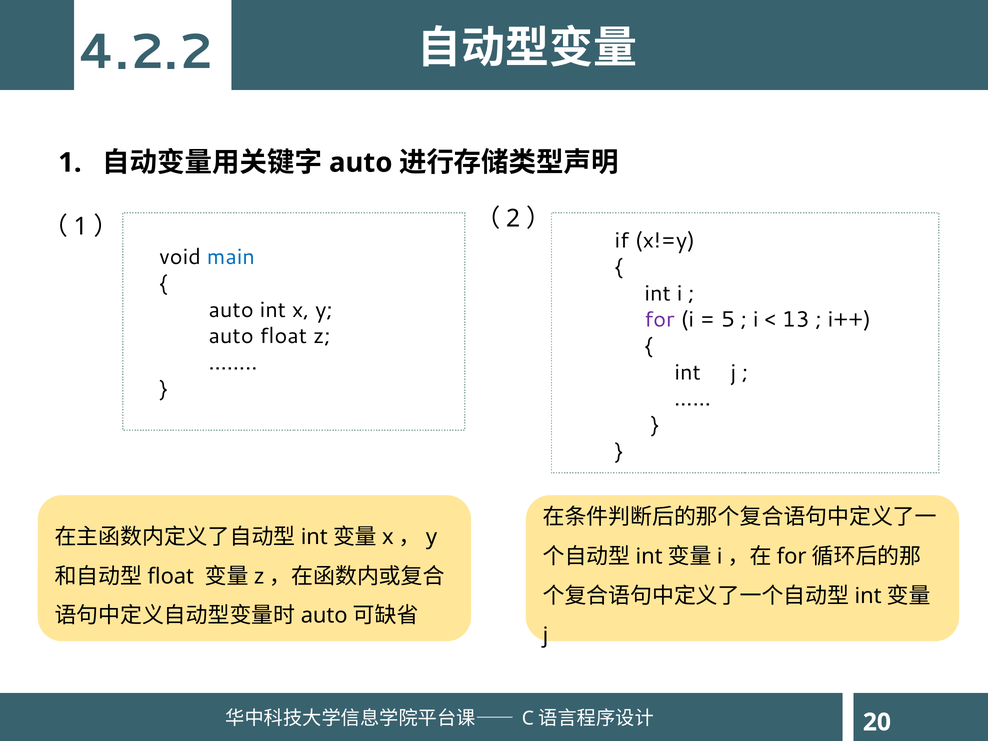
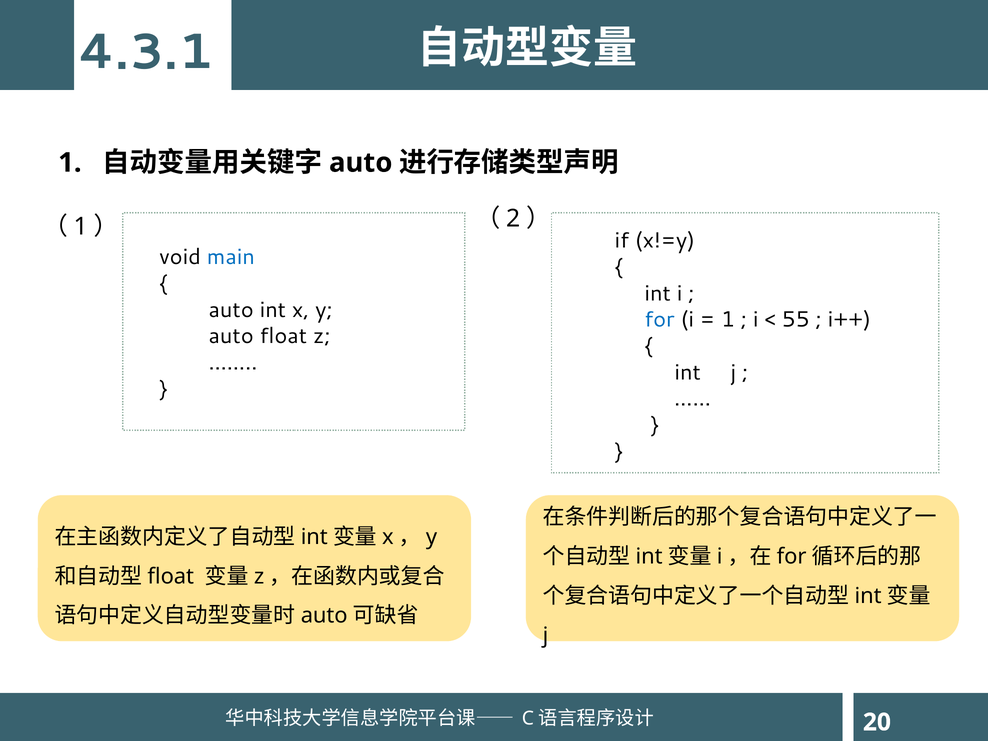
4.2.2: 4.2.2 -> 4.3.1 (146, 52)
for colour: purple -> blue (660, 320)
5: 5 -> 1 (728, 320)
13: 13 -> 55 (796, 320)
